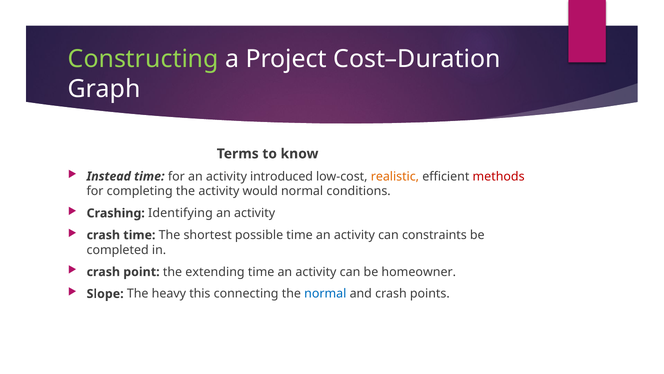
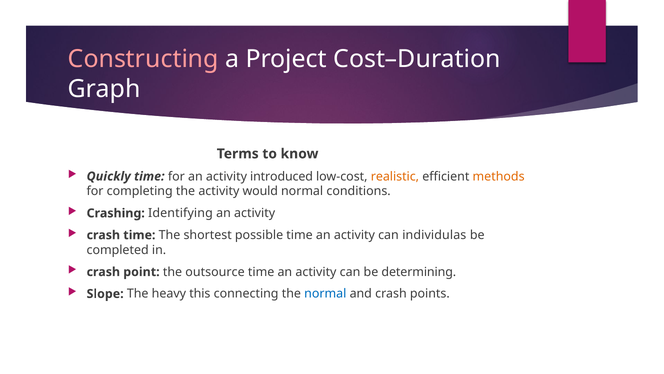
Constructing colour: light green -> pink (143, 59)
Instead: Instead -> Quickly (109, 176)
methods colour: red -> orange (499, 176)
constraints: constraints -> individulas (434, 235)
extending: extending -> outsource (215, 272)
homeowner: homeowner -> determining (419, 272)
